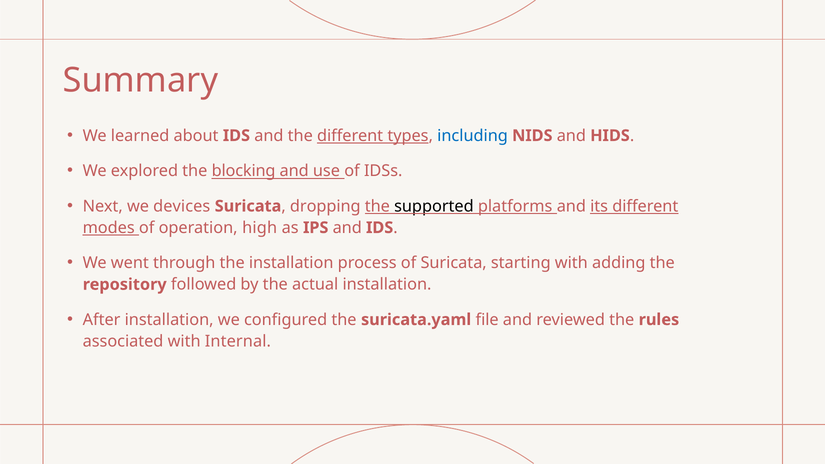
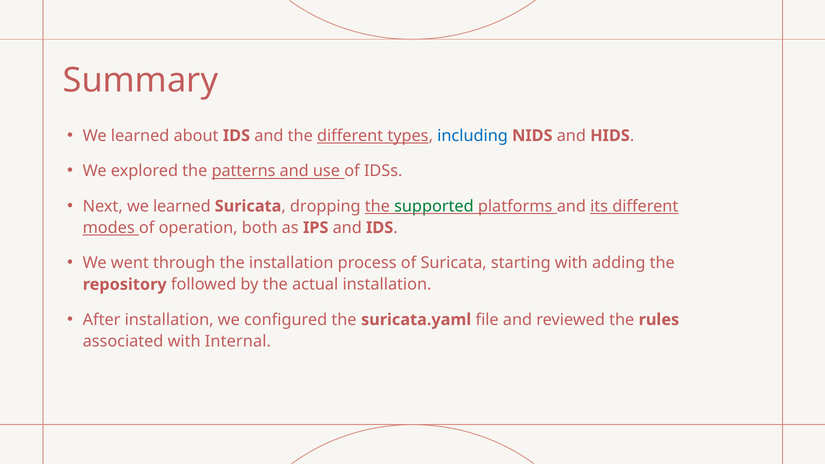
blocking: blocking -> patterns (244, 171)
Next we devices: devices -> learned (182, 206)
supported colour: black -> green (434, 206)
high: high -> both (260, 228)
